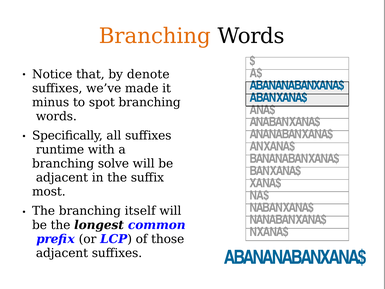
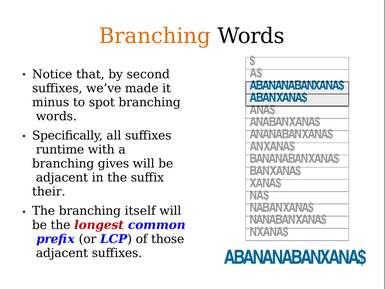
denote: denote -> second (148, 74)
solve: solve -> gives (113, 163)
most: most -> their (49, 191)
longest colour: black -> red (99, 225)
